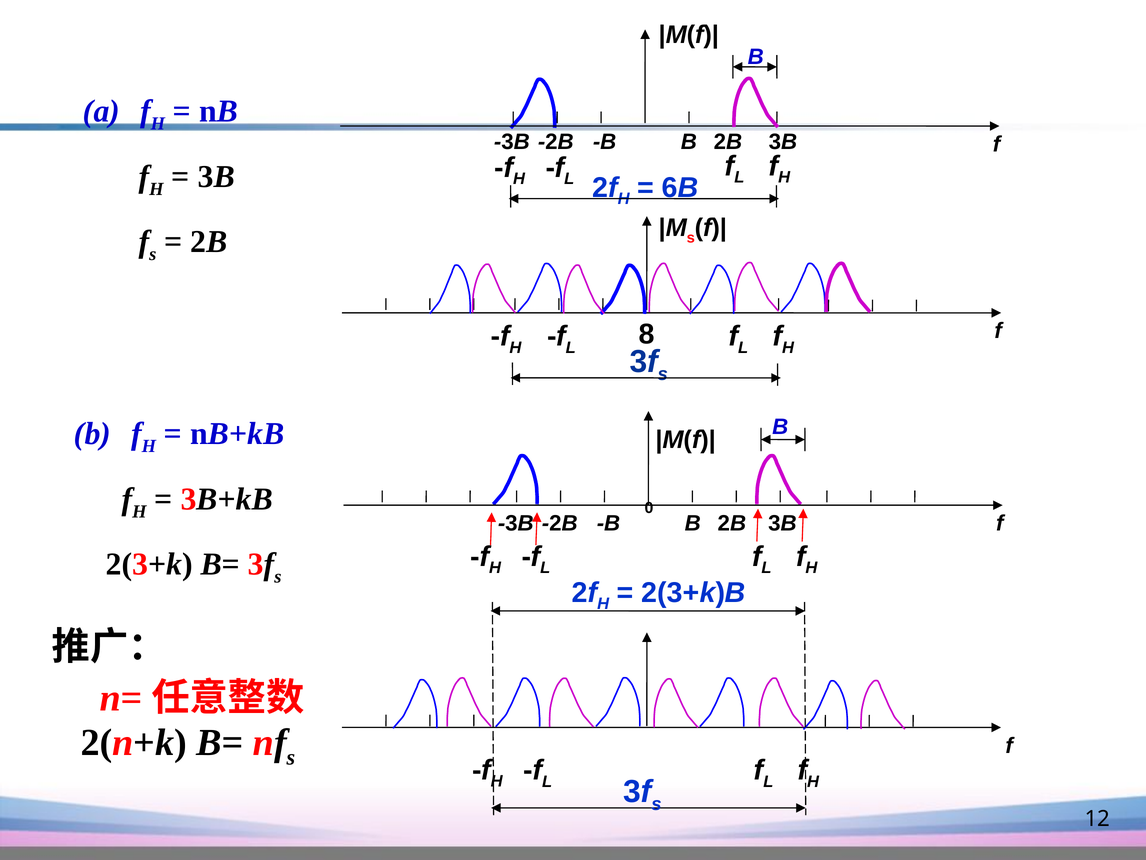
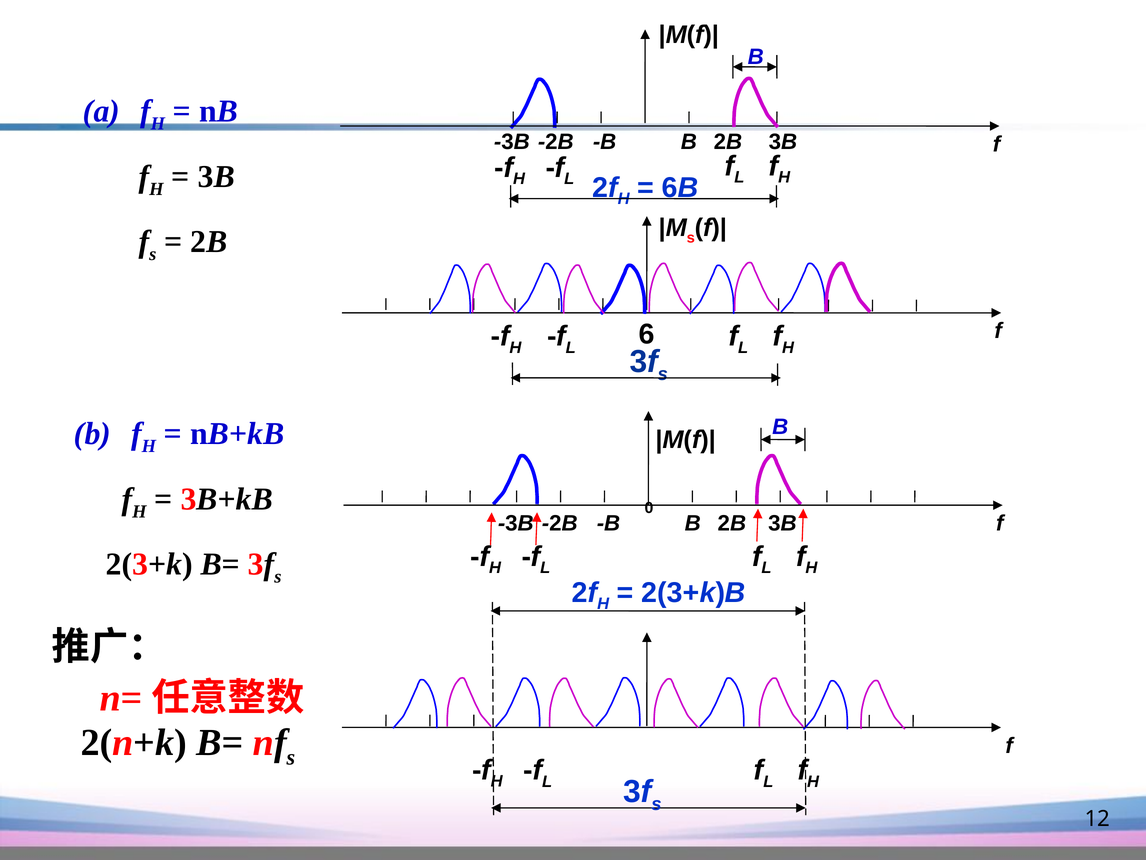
8: 8 -> 6 (646, 334)
